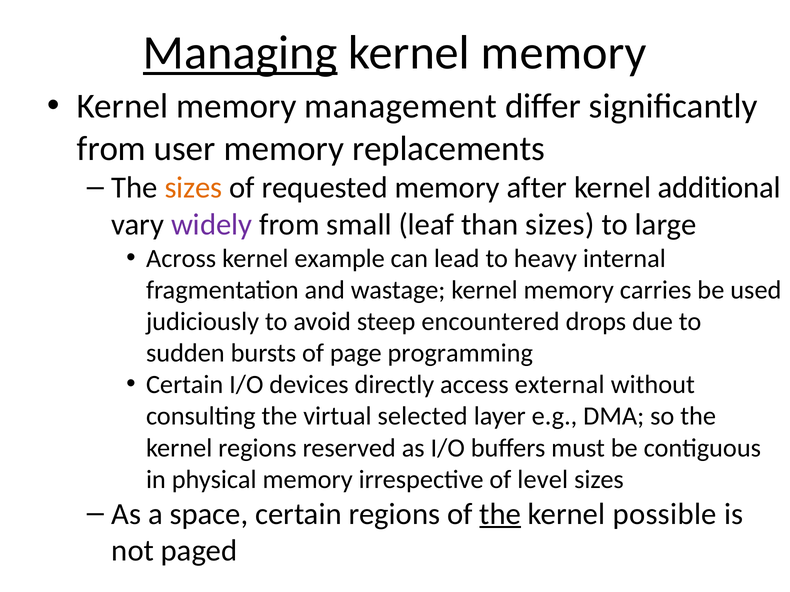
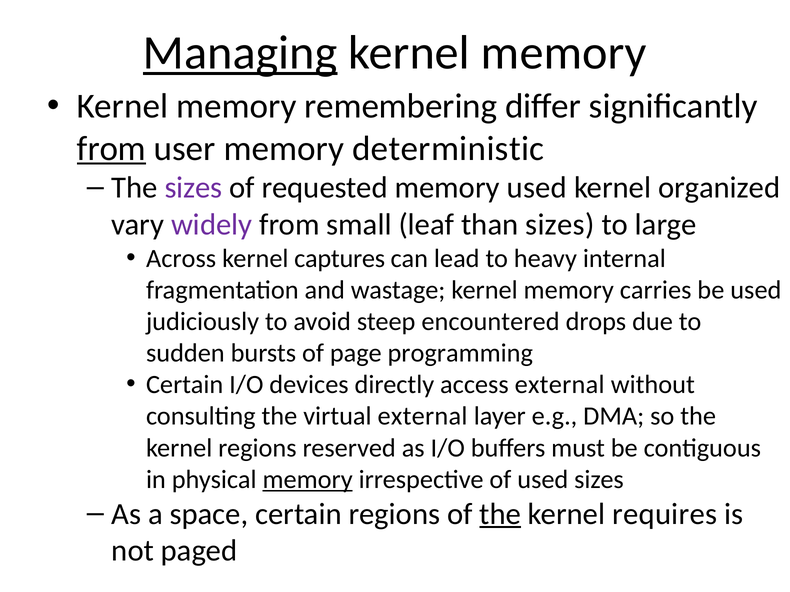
management: management -> remembering (401, 106)
from underline: none -> present (111, 149)
replacements: replacements -> deterministic (448, 149)
sizes colour: orange -> purple (194, 188)
memory after: after -> used (537, 188)
additional: additional -> organized (719, 188)
example: example -> captures (340, 259)
virtual selected: selected -> external (423, 417)
memory underline: none -> present (308, 480)
of level: level -> used (543, 480)
possible: possible -> requires (665, 514)
